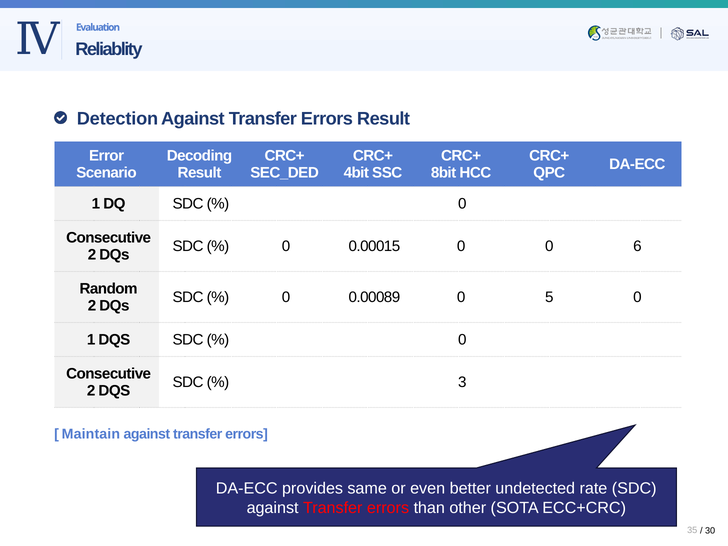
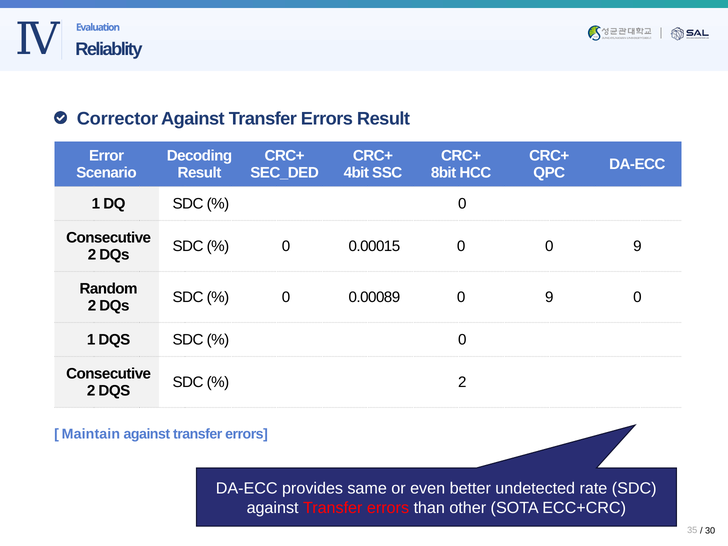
Detection: Detection -> Corrector (117, 119)
0 0 6: 6 -> 9 (637, 246)
0.00089 0 5: 5 -> 9 (549, 297)
3: 3 -> 2 (462, 382)
